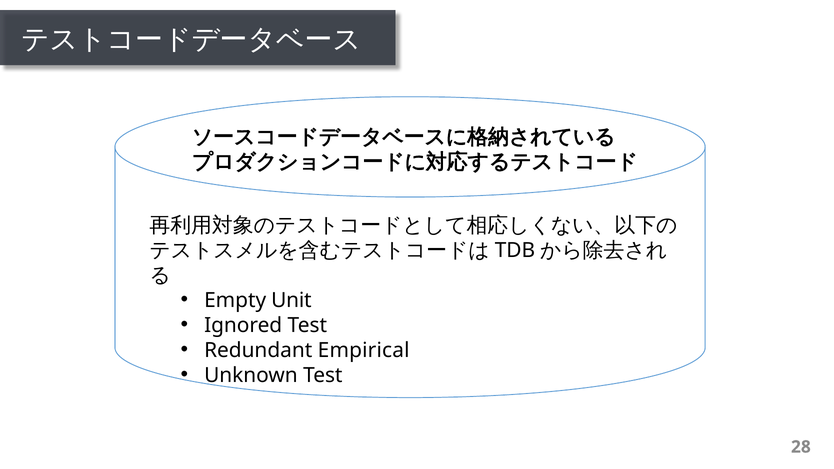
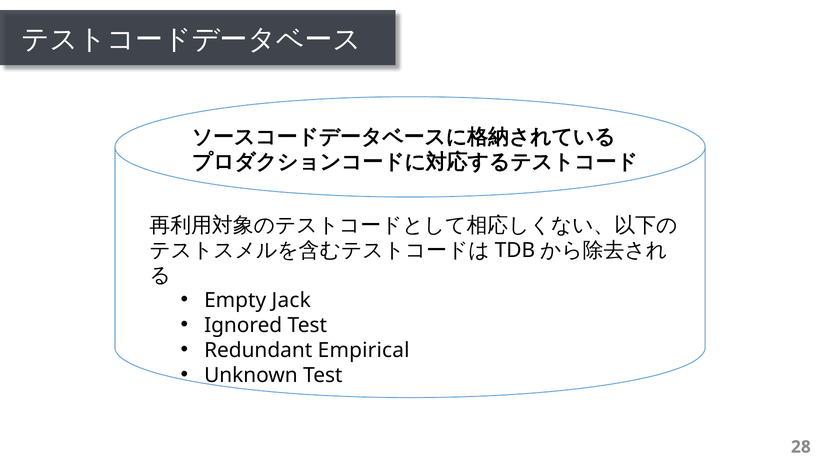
Unit: Unit -> Jack (291, 300)
